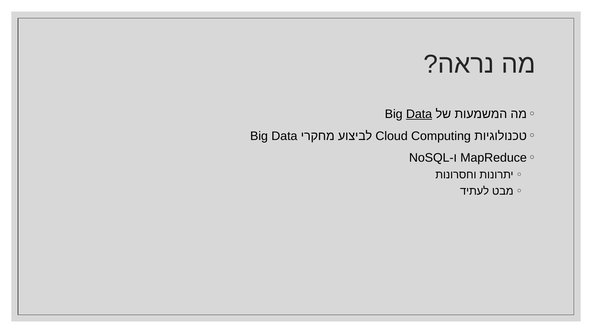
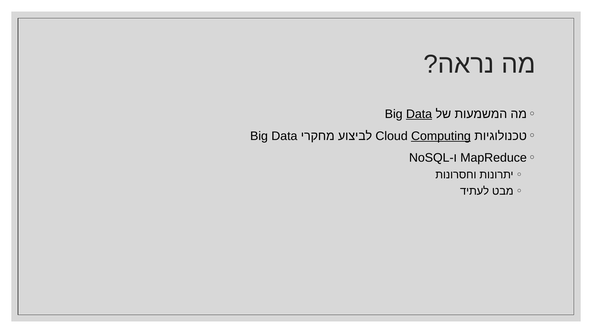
Computing underline: none -> present (441, 136)
